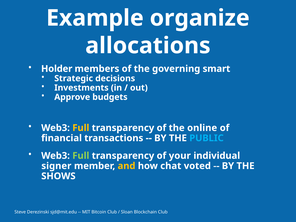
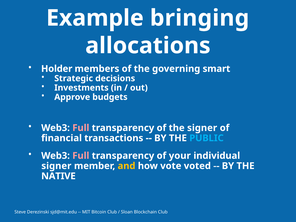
organize: organize -> bringing (200, 18)
Full colour: yellow -> pink (81, 128)
the online: online -> signer (202, 128)
Full colour: light green -> pink (81, 156)
chat: chat -> vote (171, 166)
SHOWS: SHOWS -> NATIVE (58, 176)
